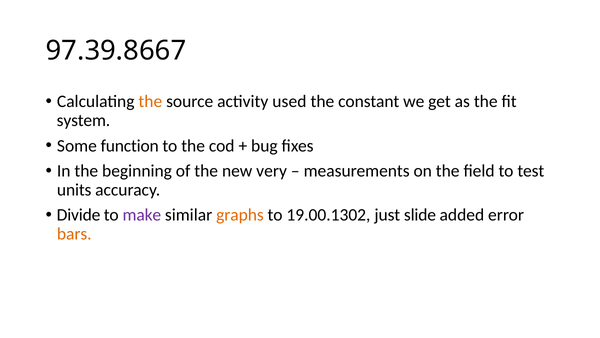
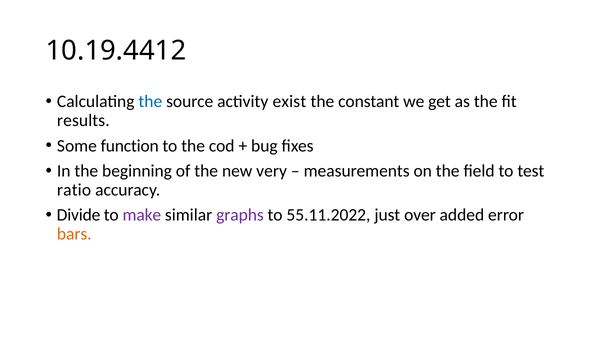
97.39.8667: 97.39.8667 -> 10.19.4412 (116, 50)
the colour: orange -> blue (150, 101)
used: used -> exist (289, 101)
system: system -> results (83, 120)
units: units -> ratio (74, 190)
graphs colour: orange -> purple (240, 215)
19.00.1302: 19.00.1302 -> 55.11.2022 (328, 215)
slide: slide -> over (420, 215)
